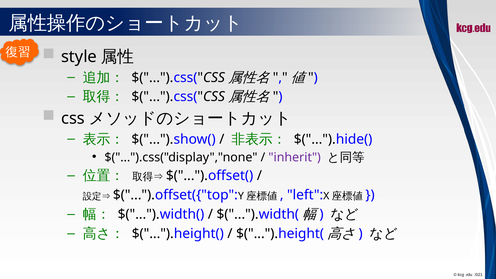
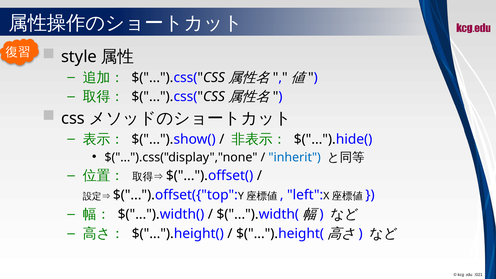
inherit colour: purple -> blue (295, 157)
